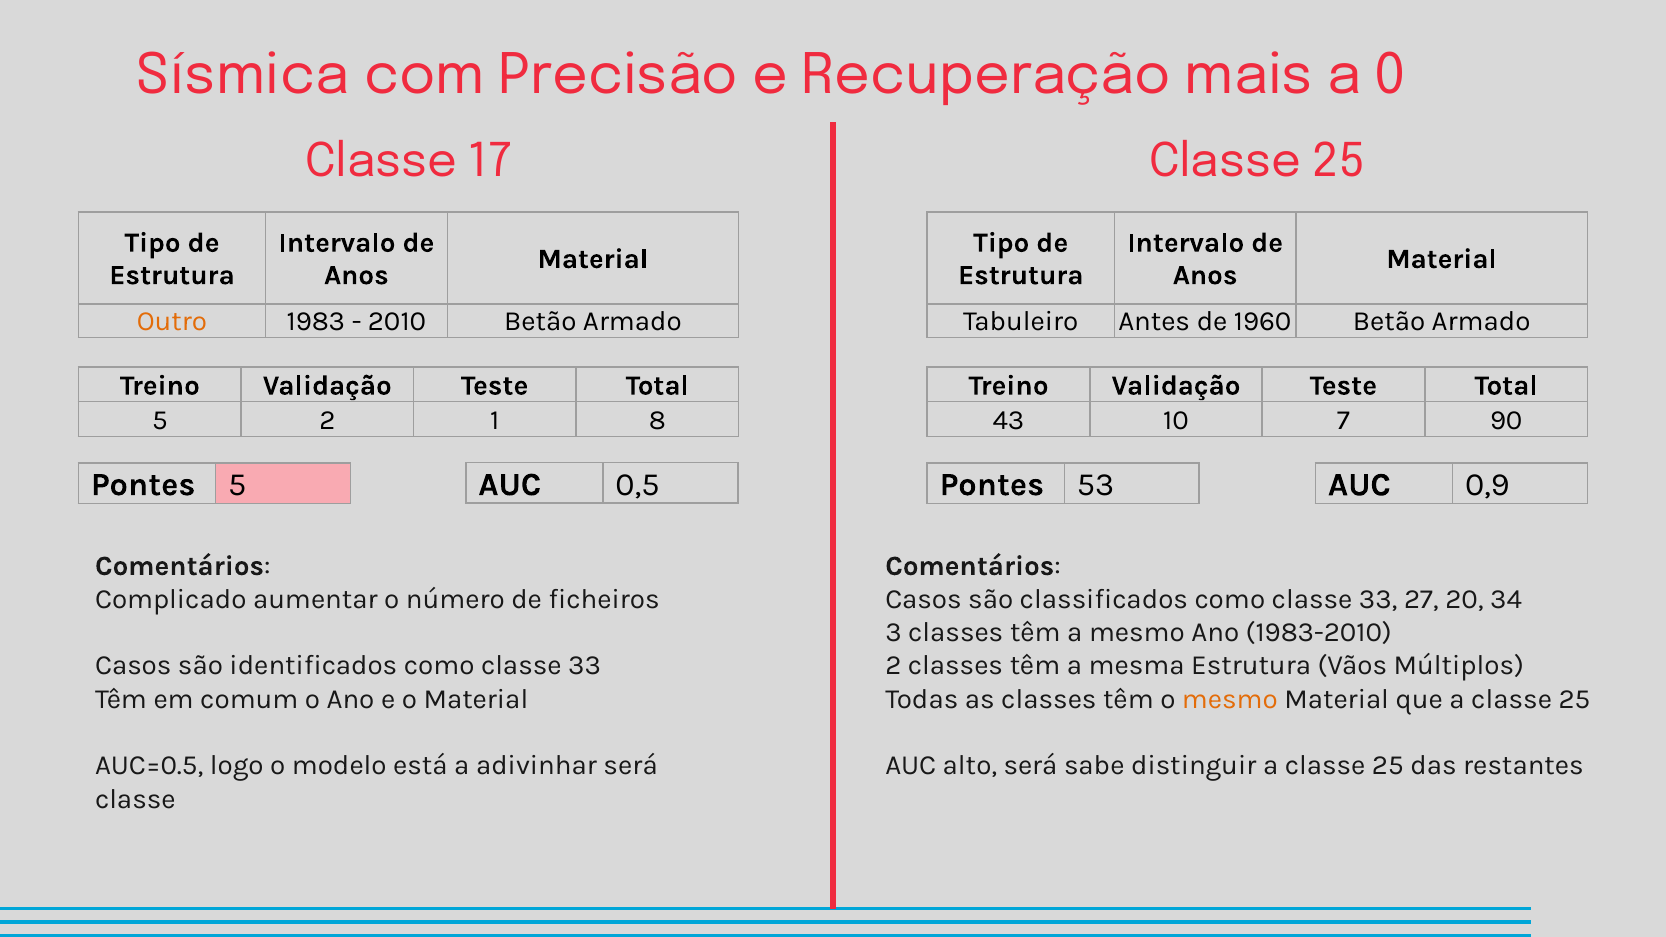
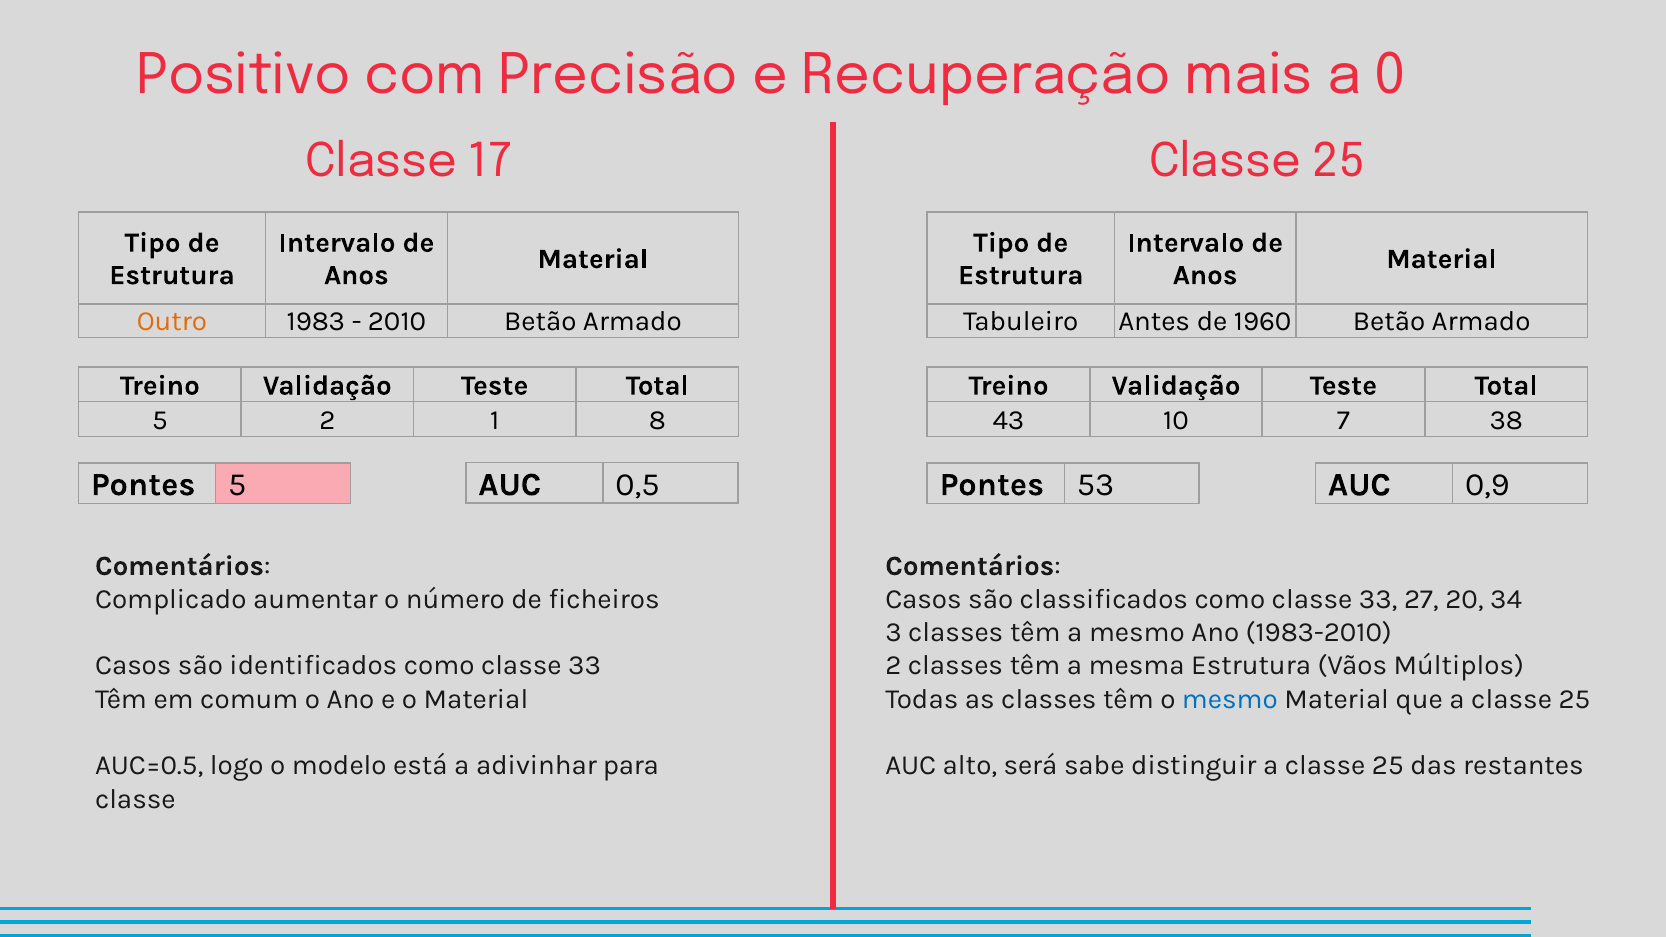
Sísmica: Sísmica -> Positivo (244, 75)
90: 90 -> 38 (1506, 420)
mesmo colour: orange -> blue (1230, 699)
adivinhar será: será -> para (631, 766)
